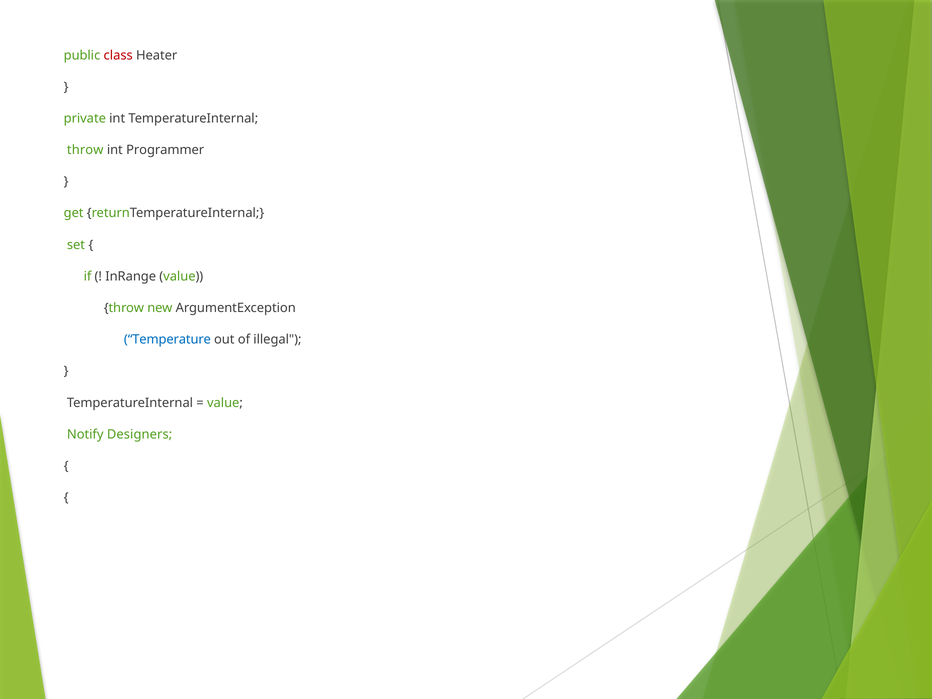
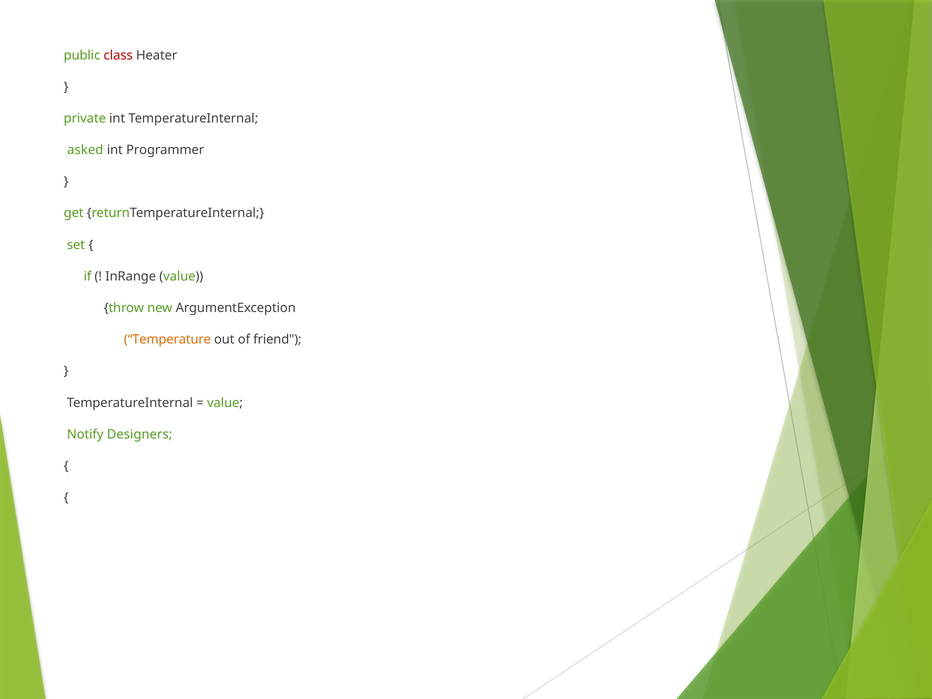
throw: throw -> asked (85, 150)
Temperature colour: blue -> orange (167, 340)
illegal: illegal -> friend (277, 340)
